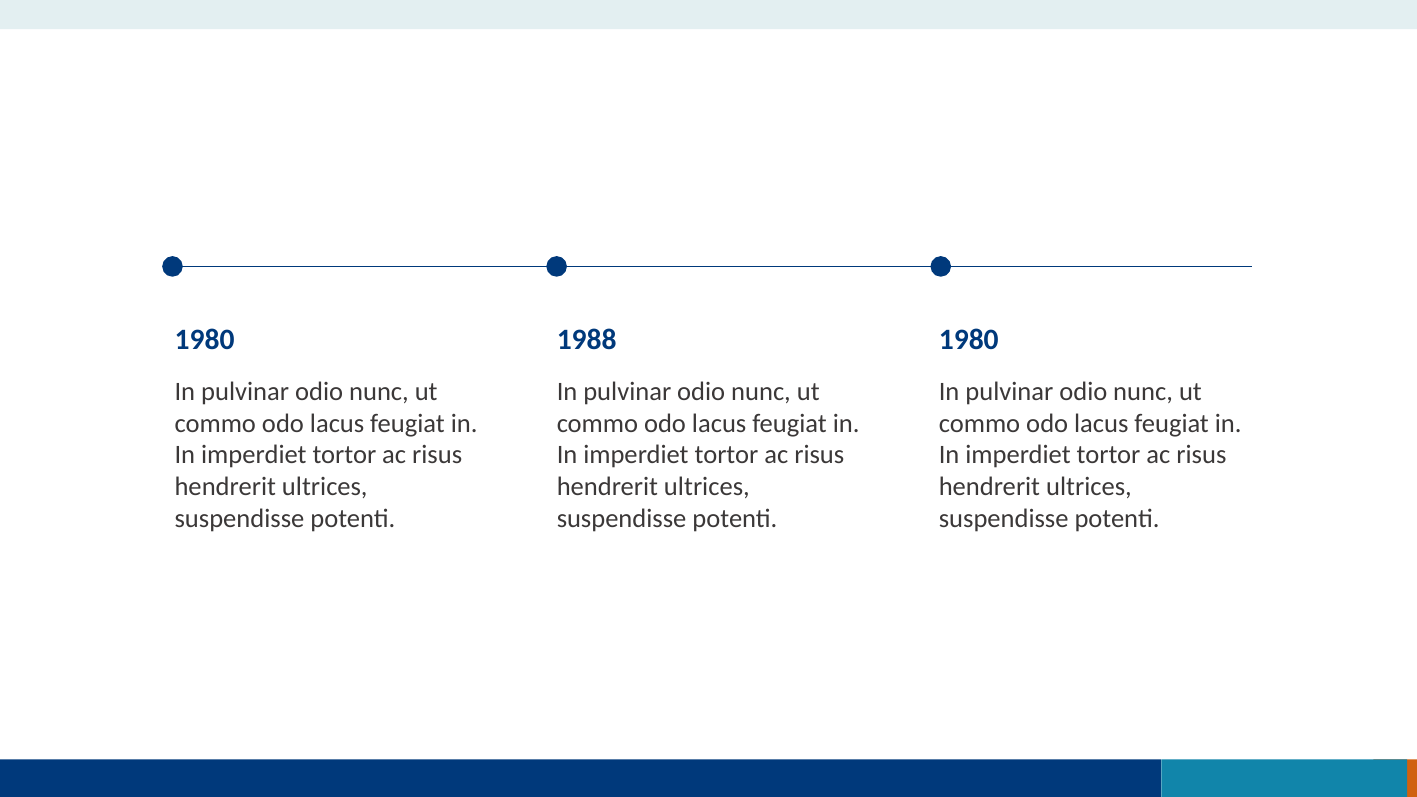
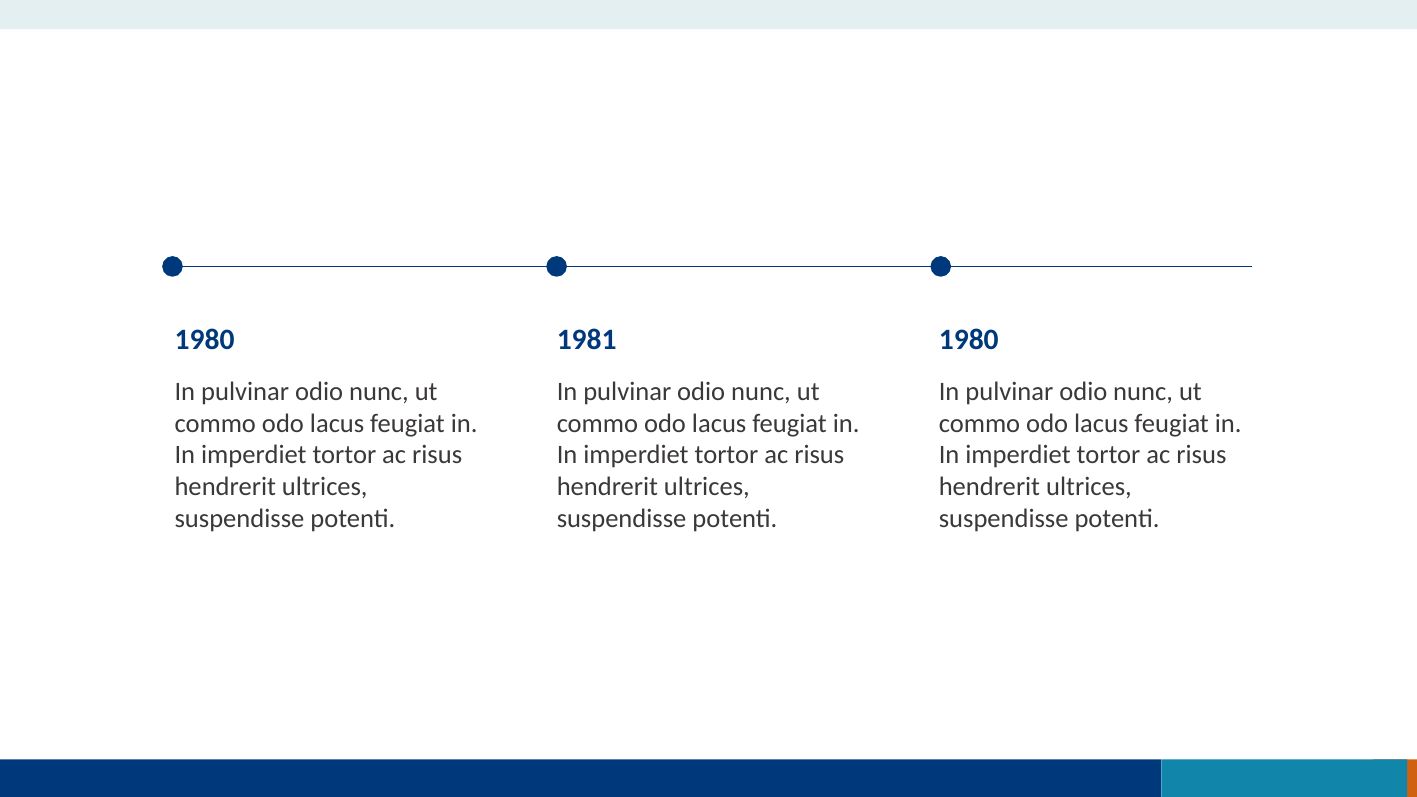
1988: 1988 -> 1981 (587, 339)
